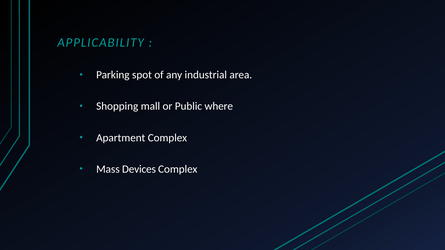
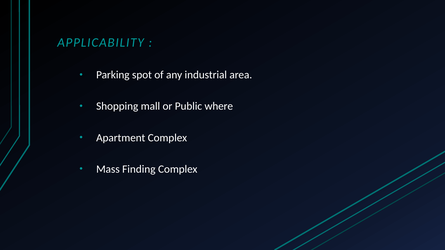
Devices: Devices -> Finding (139, 169)
